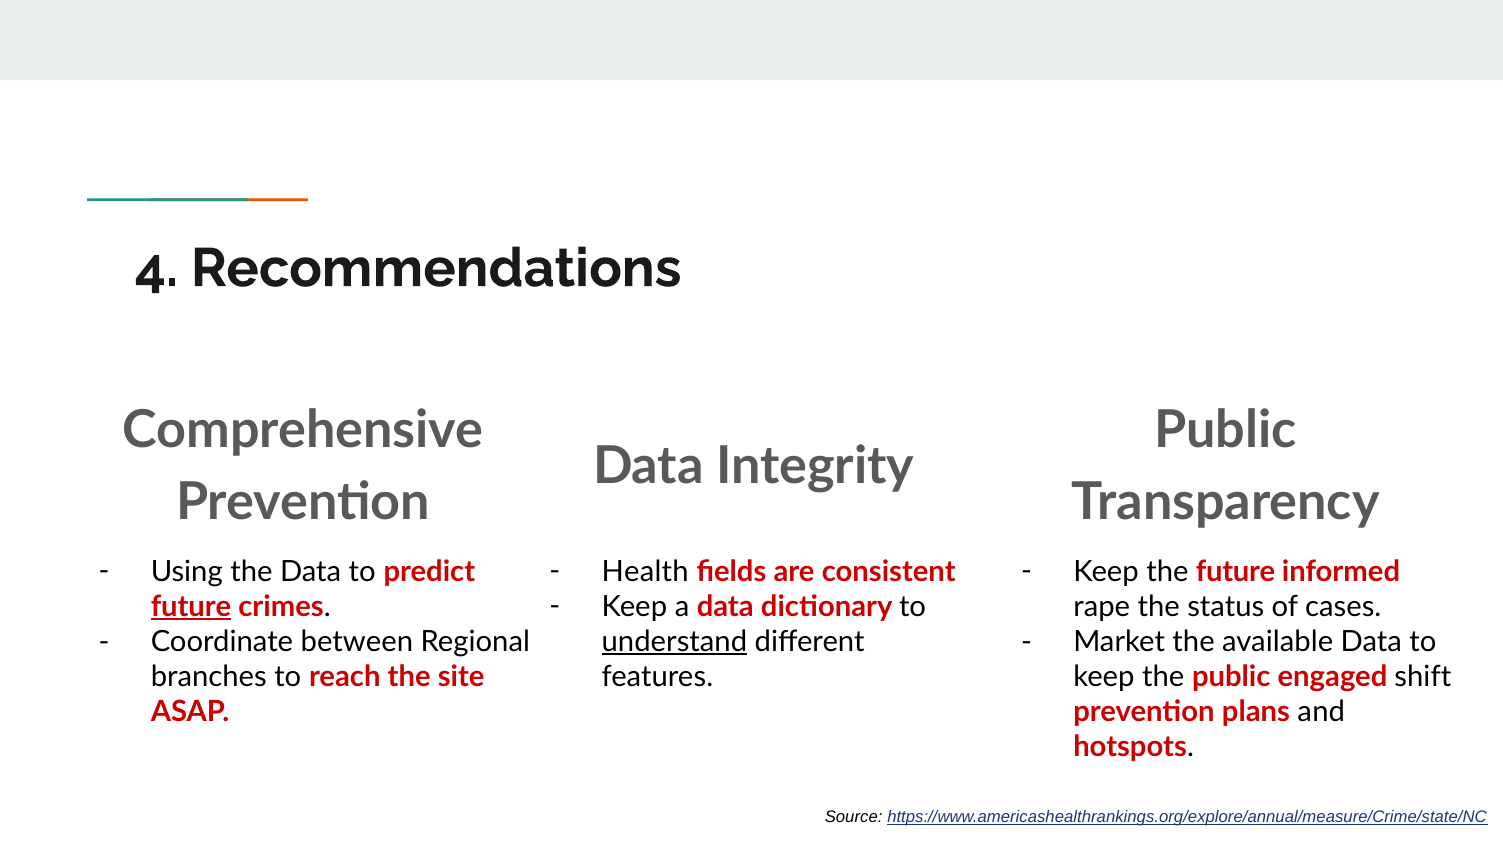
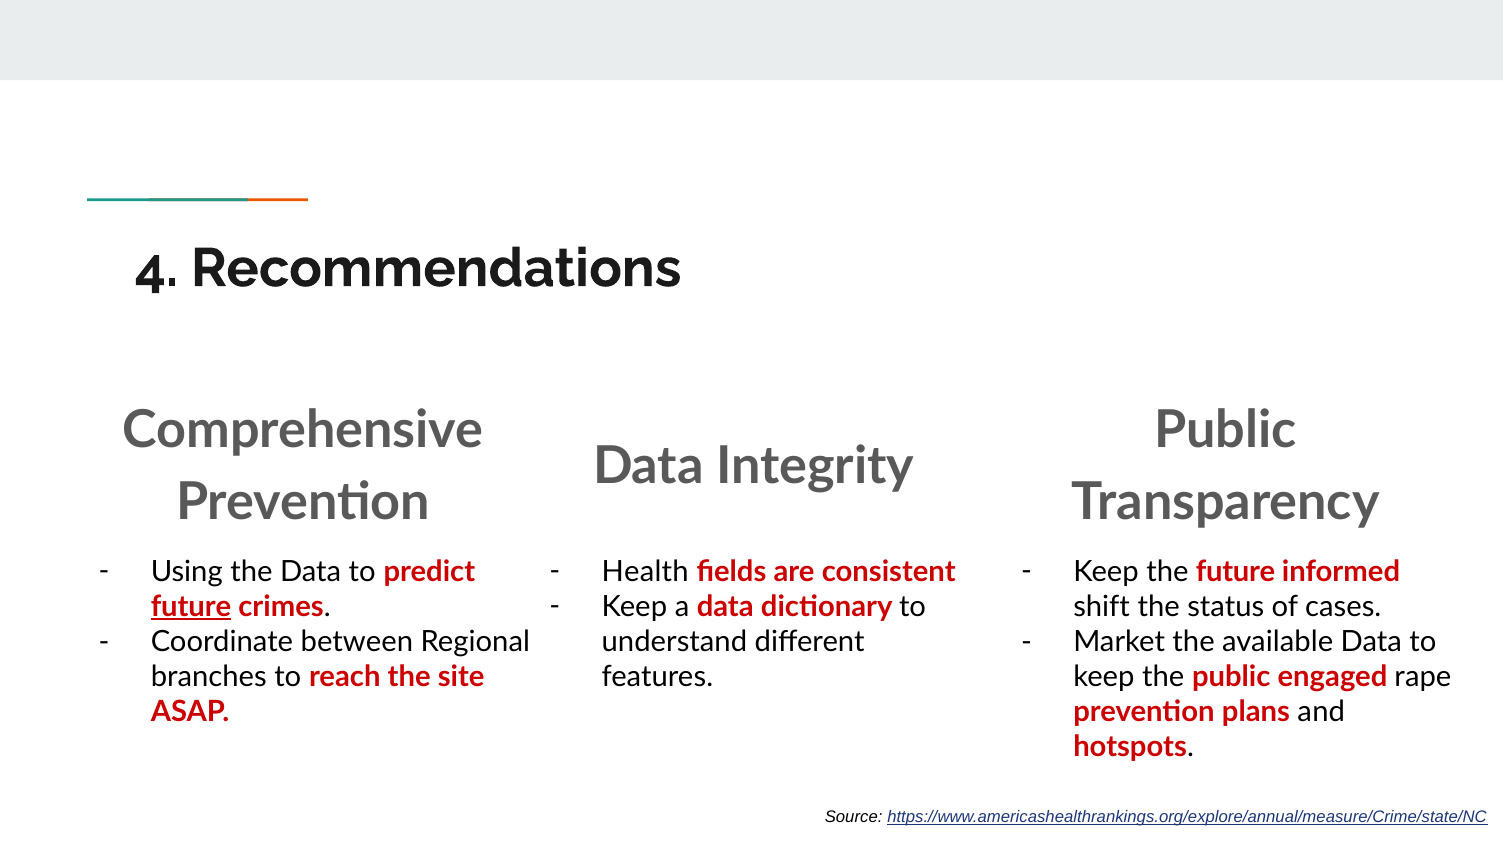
rape: rape -> shift (1102, 606)
understand underline: present -> none (674, 641)
shift: shift -> rape (1423, 676)
